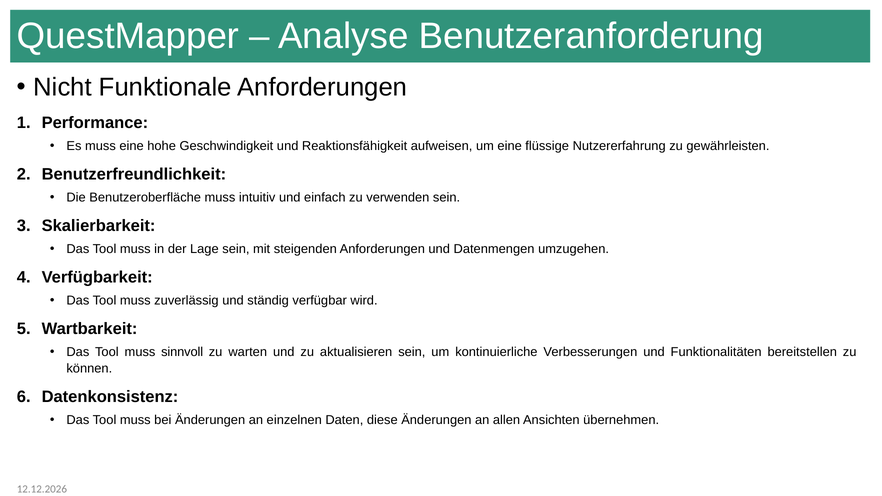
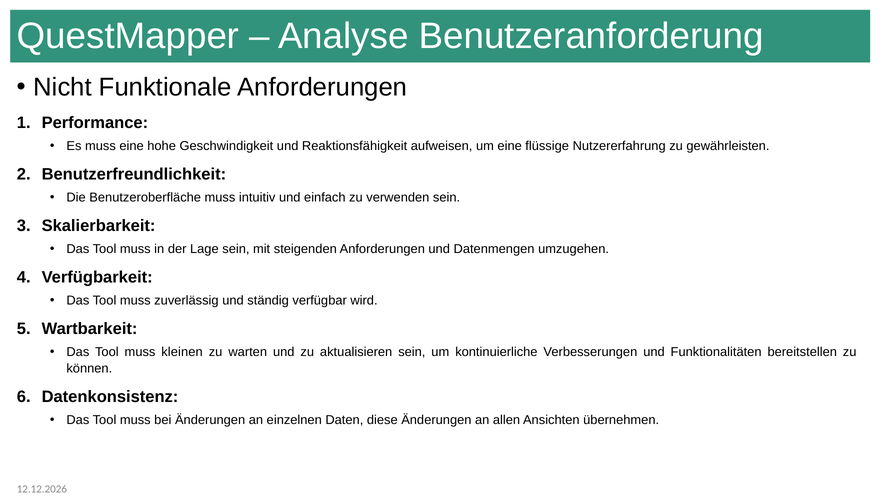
sinnvoll: sinnvoll -> kleinen (182, 352)
